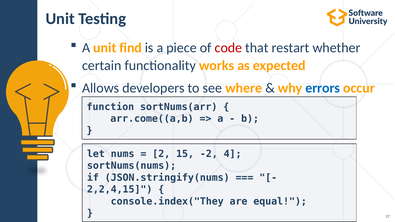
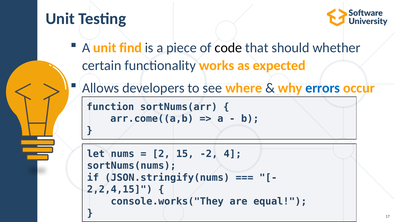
code colour: red -> black (228, 48)
restart: restart -> should (290, 48)
console.index("They: console.index("They -> console.works("They (167, 201)
